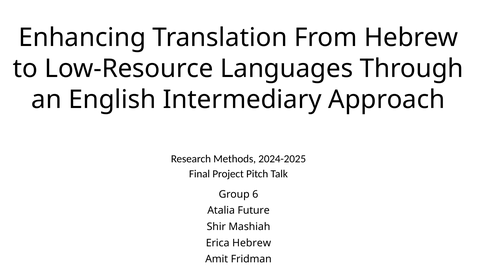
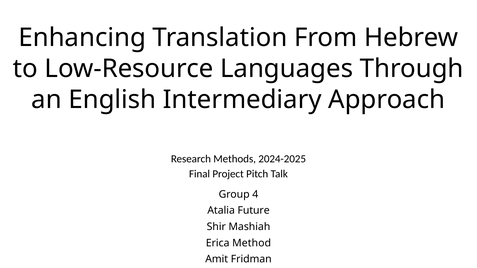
6: 6 -> 4 (255, 194)
Erica Hebrew: Hebrew -> Method (252, 243)
